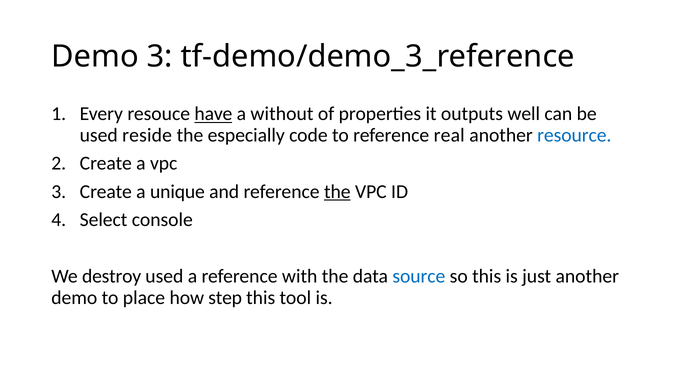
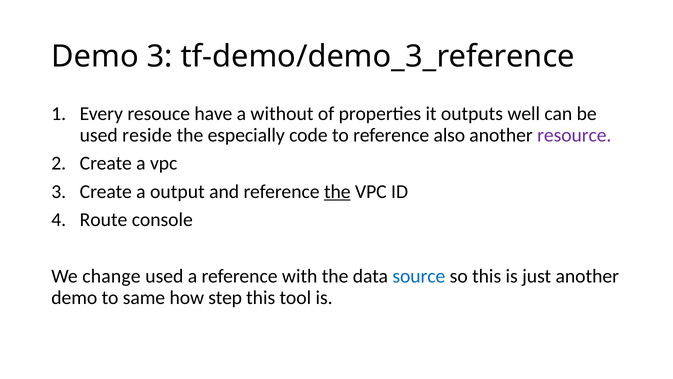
have underline: present -> none (213, 114)
real: real -> also (449, 135)
resource colour: blue -> purple (574, 135)
unique: unique -> output (177, 191)
Select: Select -> Route (104, 220)
destroy: destroy -> change (111, 276)
place: place -> same (144, 297)
